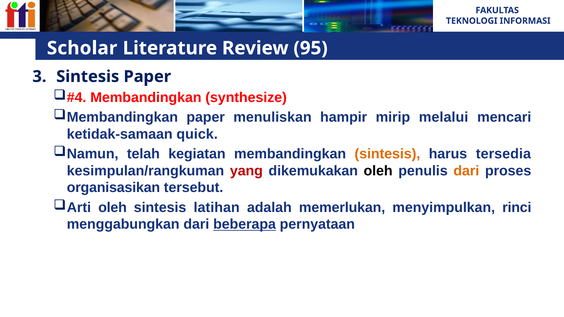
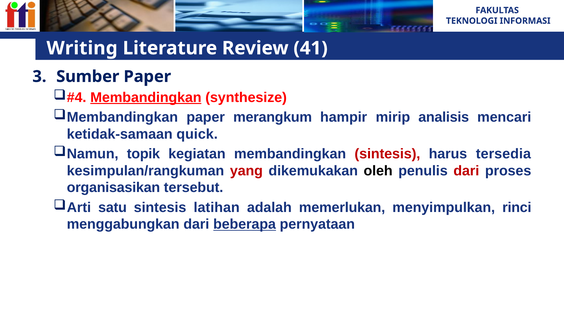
Scholar: Scholar -> Writing (82, 48)
95: 95 -> 41 (311, 48)
Sintesis: Sintesis -> Sumber (88, 77)
Membandingkan underline: none -> present (146, 98)
menuliskan: menuliskan -> merangkum (273, 117)
melalui: melalui -> analisis (444, 117)
telah: telah -> topik (143, 154)
sintesis colour: orange -> red (387, 154)
dari colour: orange -> red (466, 171)
oleh: oleh -> satu (113, 208)
